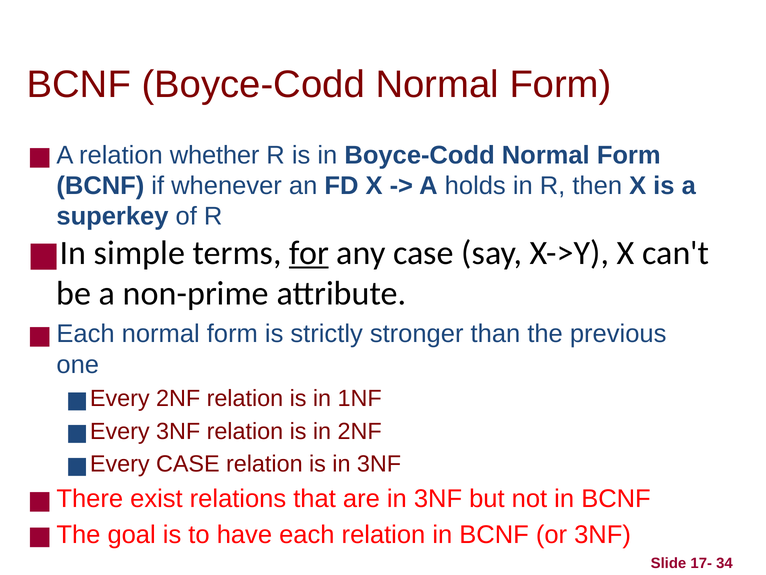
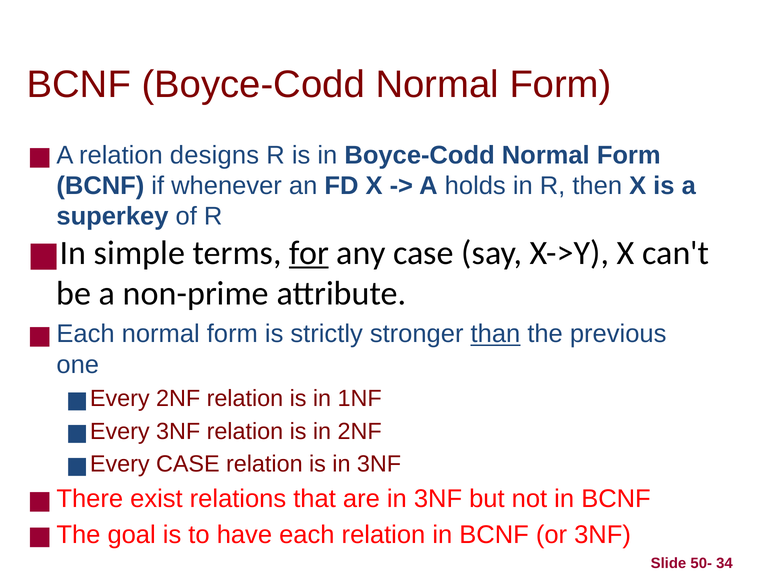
whether: whether -> designs (214, 155)
than underline: none -> present (495, 334)
17-: 17- -> 50- (701, 563)
